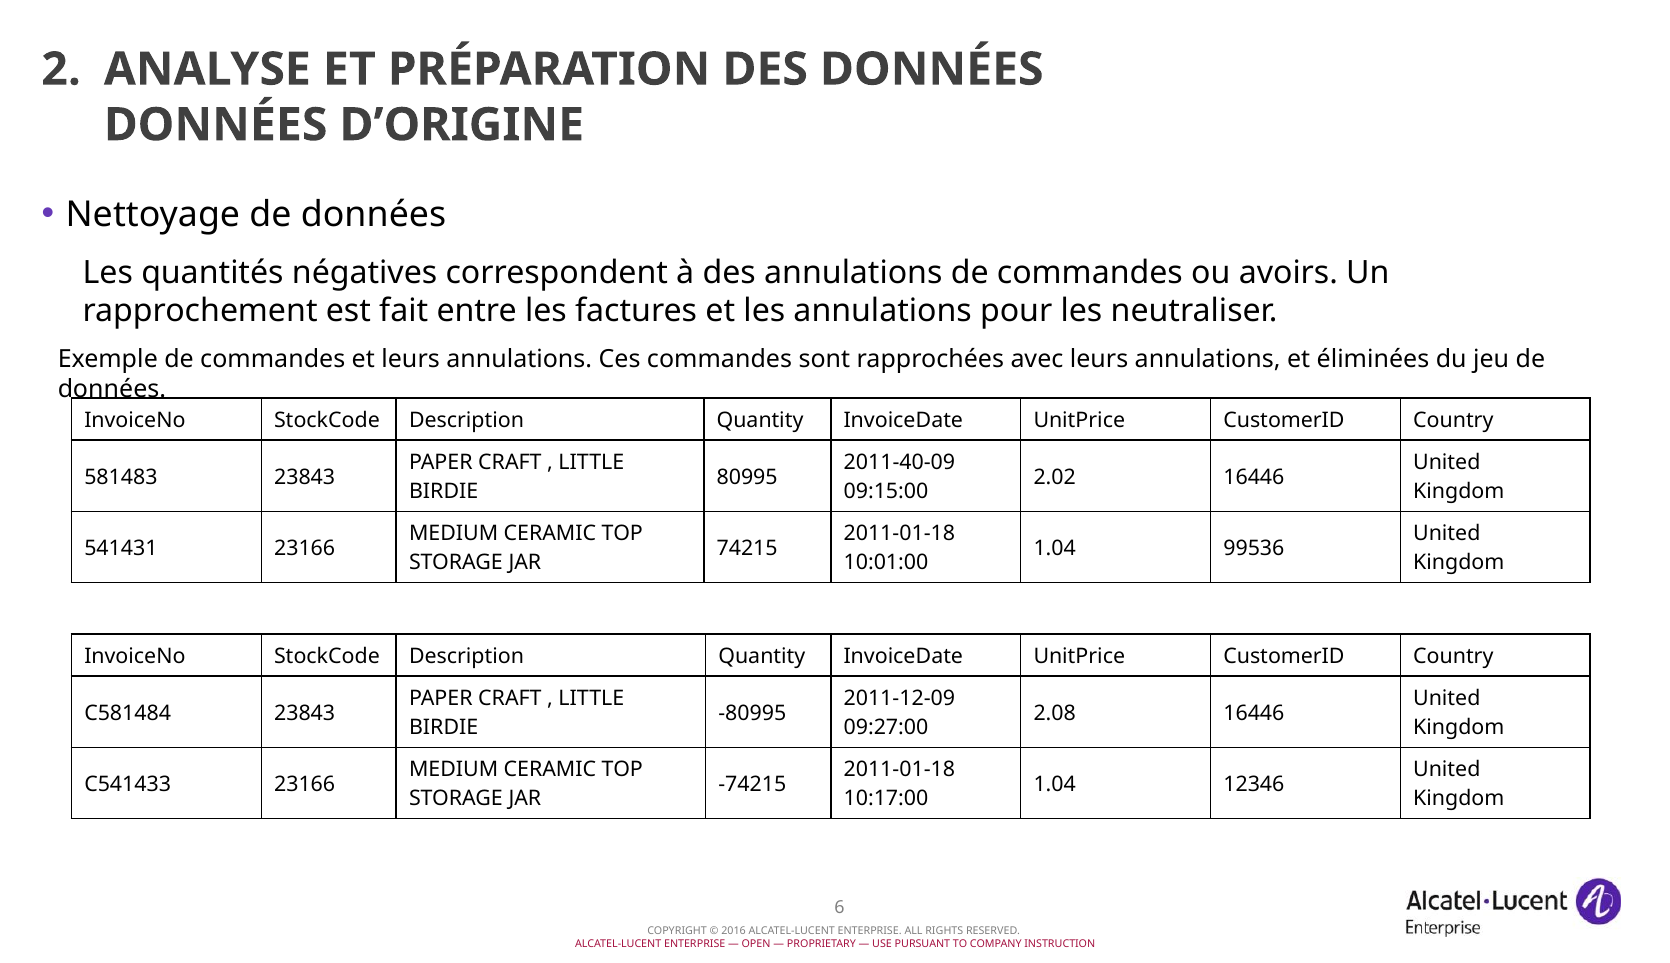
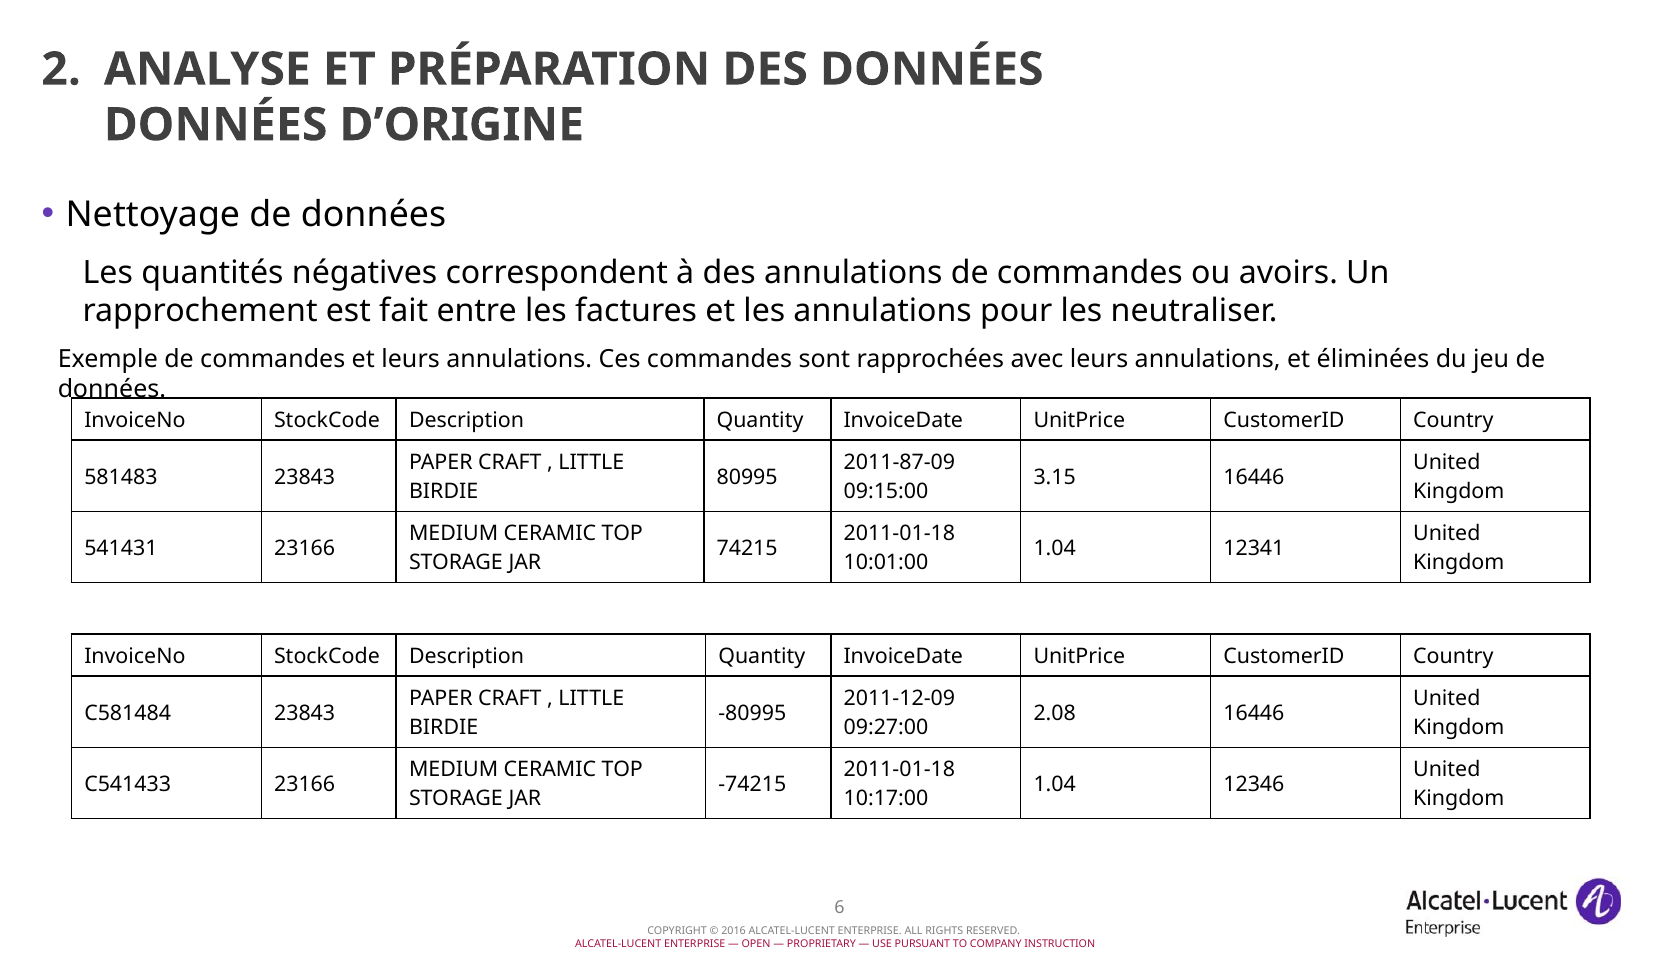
2011-40-09: 2011-40-09 -> 2011-87-09 (899, 463)
2.02: 2.02 -> 3.15 (1055, 477)
99536: 99536 -> 12341 (1254, 548)
